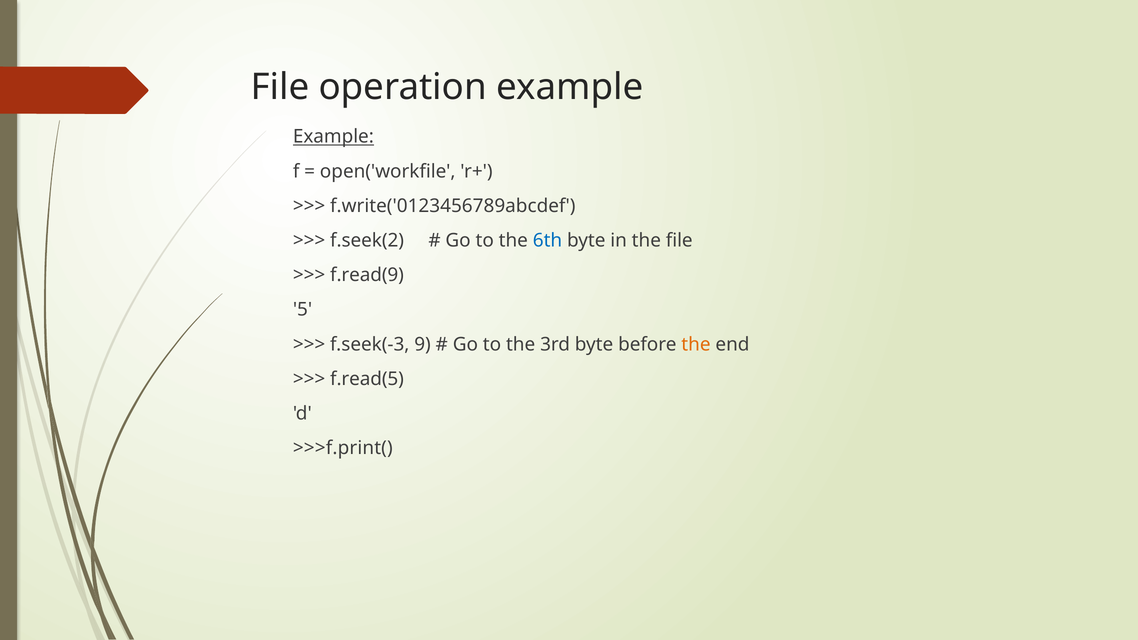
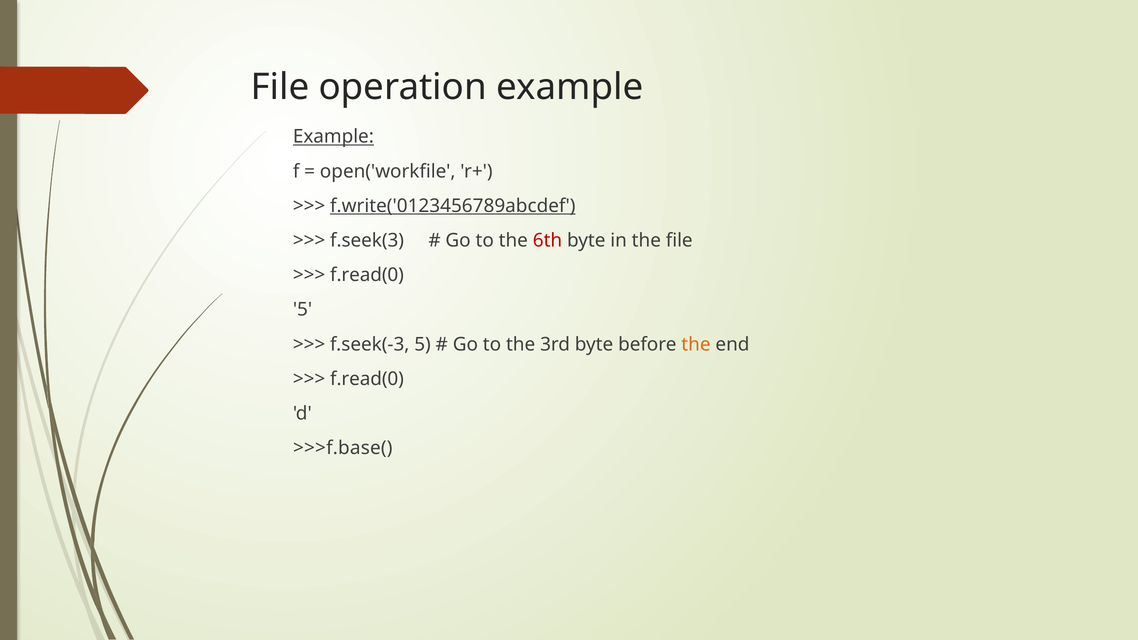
f.write('0123456789abcdef underline: none -> present (453, 206)
f.seek(2: f.seek(2 -> f.seek(3 (367, 241)
6th colour: blue -> red (547, 241)
f.read(9: f.read(9 -> f.read(0 (367, 275)
f.seek(-3 9: 9 -> 5 (423, 344)
f.read(5: f.read(5 -> f.read(0 (367, 379)
>>>f.print(: >>>f.print( -> >>>f.base( (343, 448)
